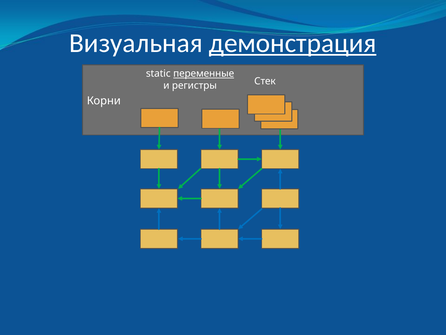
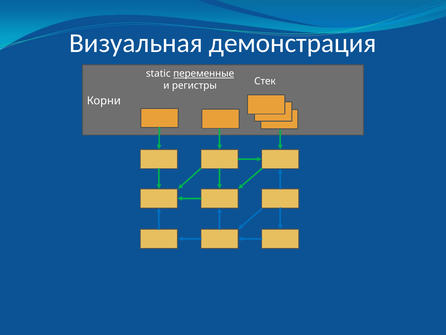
демонстрация underline: present -> none (293, 43)
